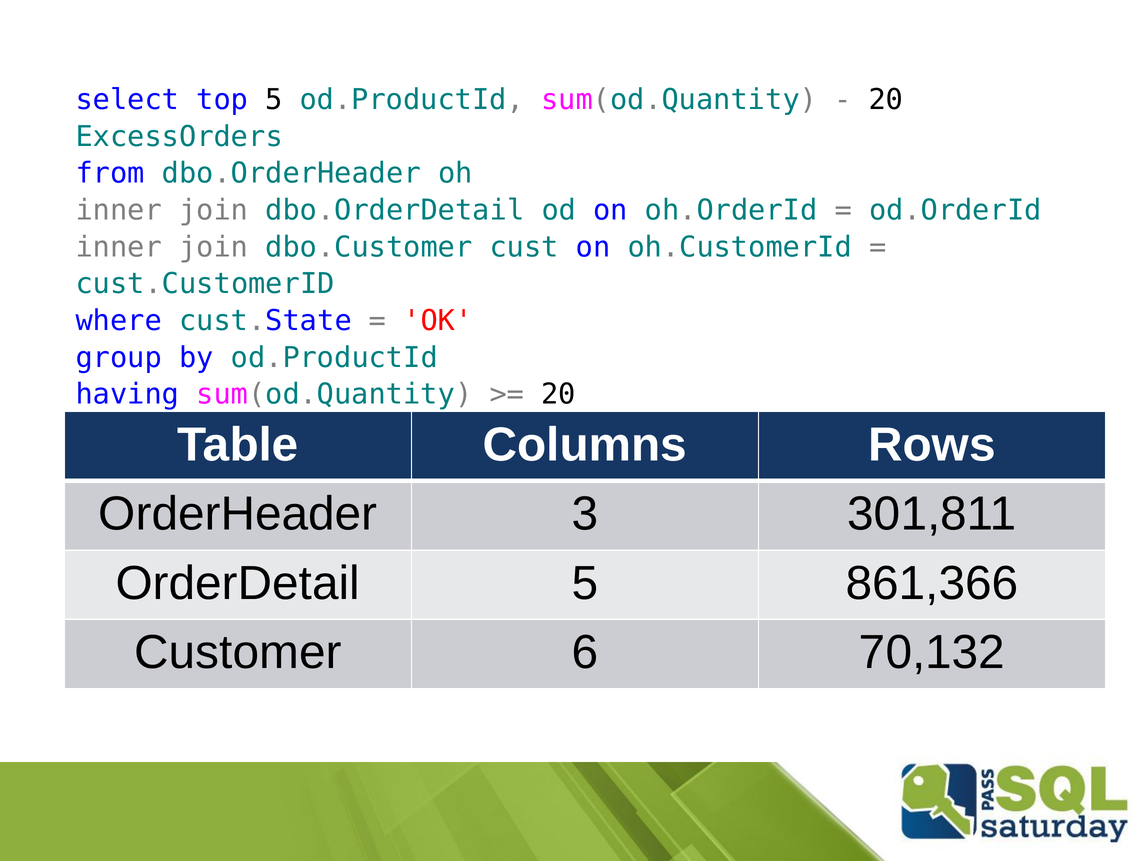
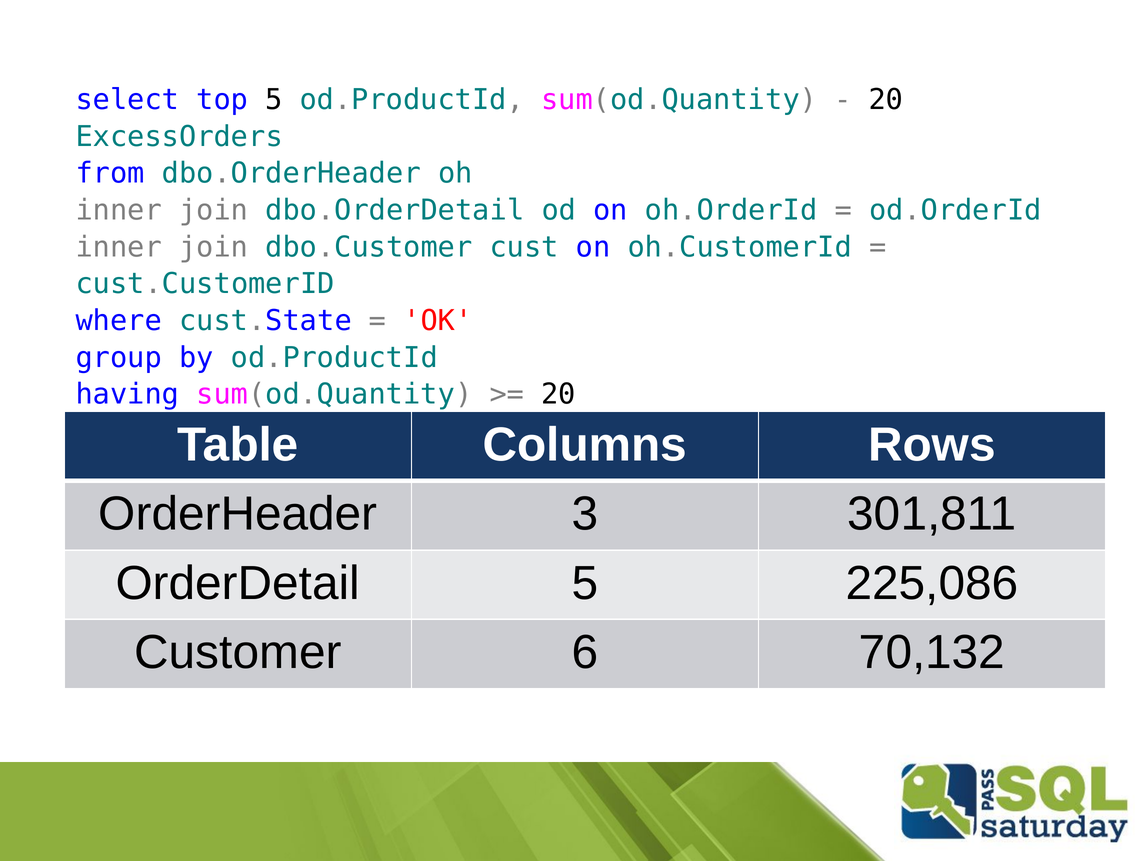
861,366: 861,366 -> 225,086 (932, 583)
